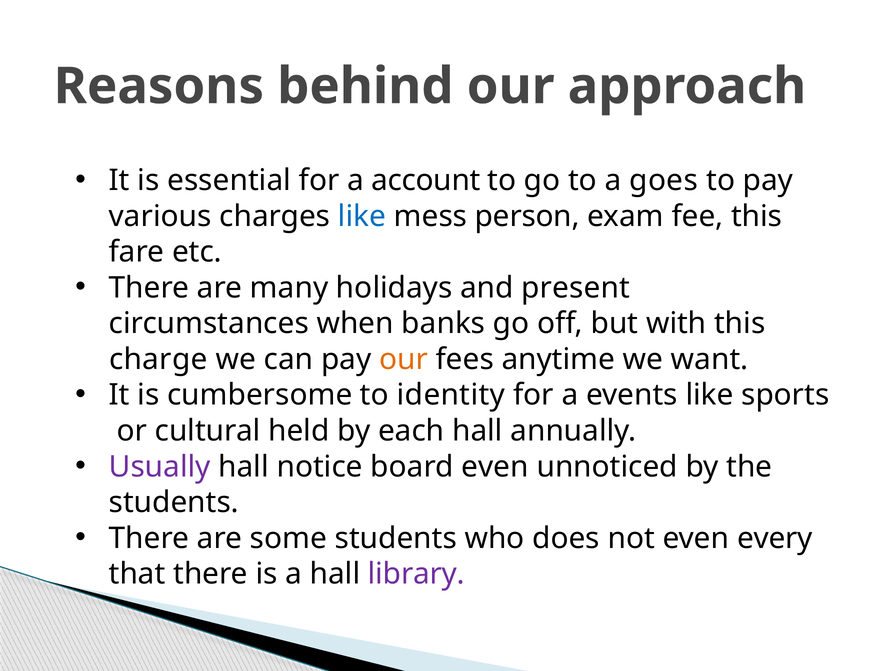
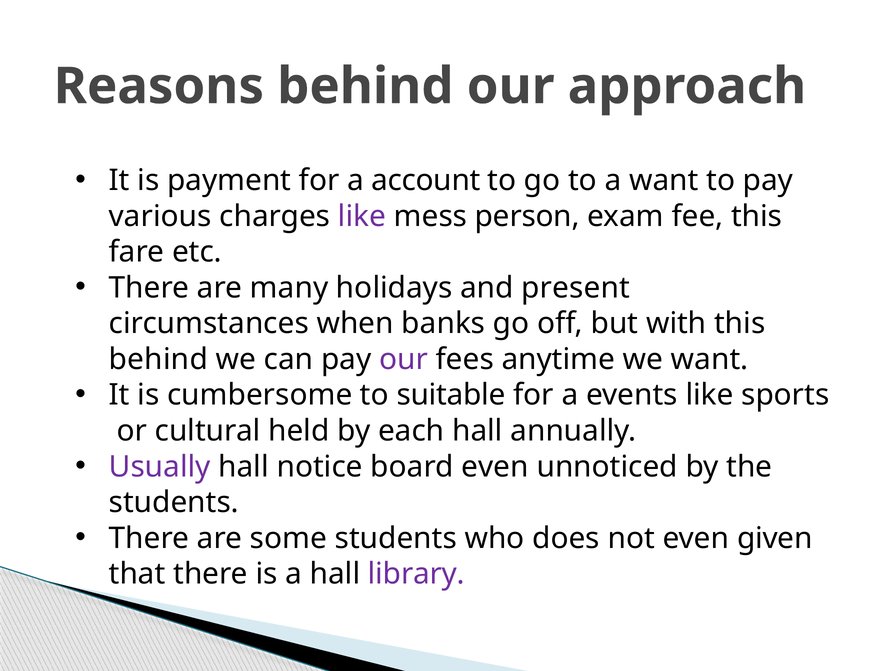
essential: essential -> payment (229, 180)
a goes: goes -> want (664, 180)
like colour: blue -> purple (362, 216)
charge: charge -> behind (158, 359)
our colour: orange -> purple (404, 359)
identity: identity -> suitable (451, 395)
every: every -> given (775, 538)
